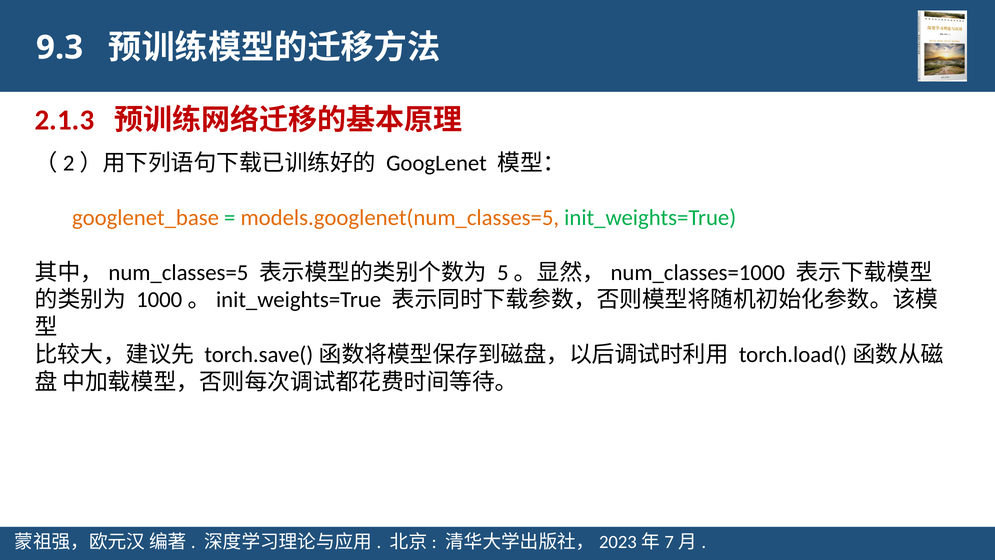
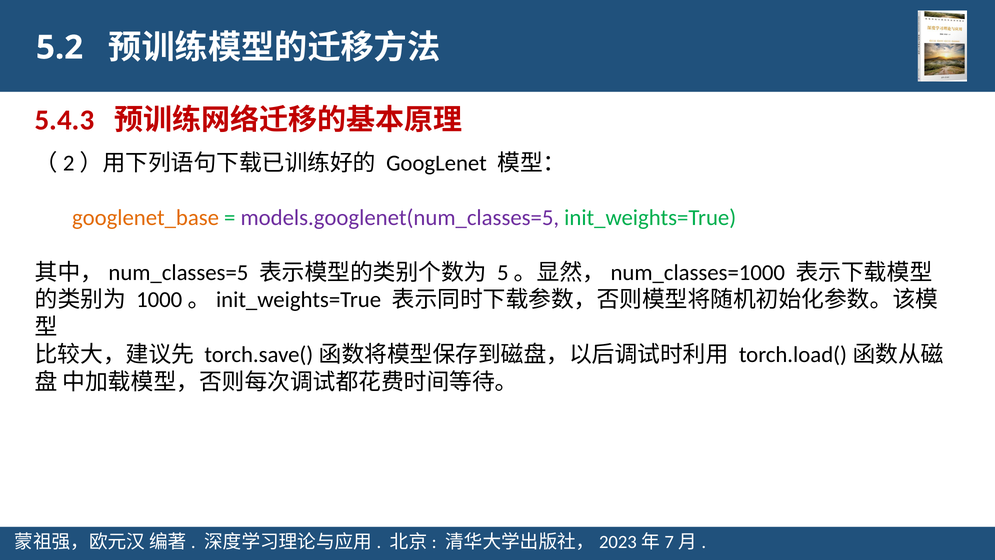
9.3: 9.3 -> 5.2 (60, 48)
2.1.3: 2.1.3 -> 5.4.3 (64, 120)
models.googlenet(num_classes=5 colour: orange -> purple (400, 218)
